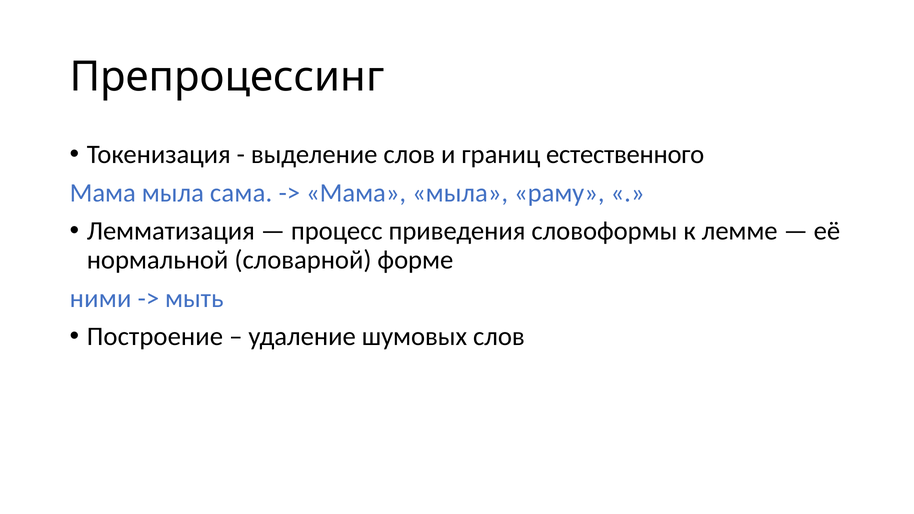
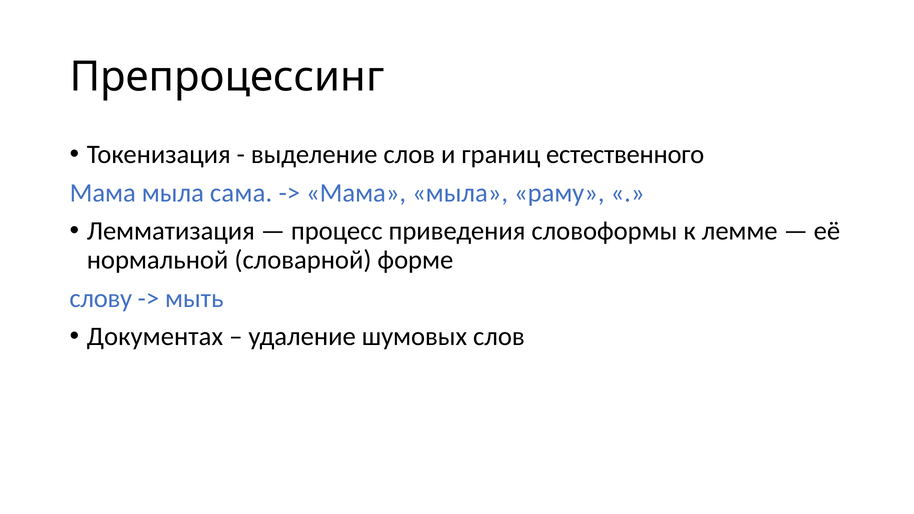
ними: ними -> слову (101, 298)
Построение: Построение -> Документах (155, 337)
